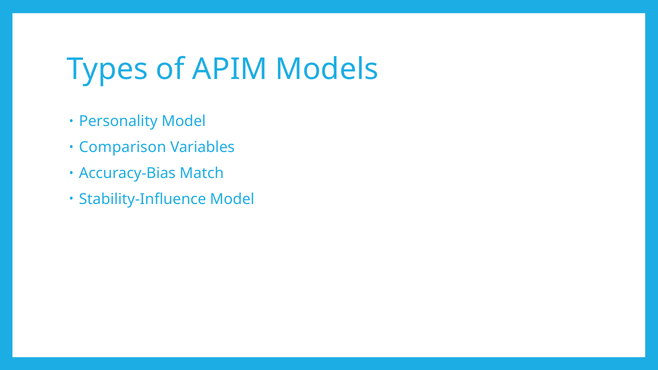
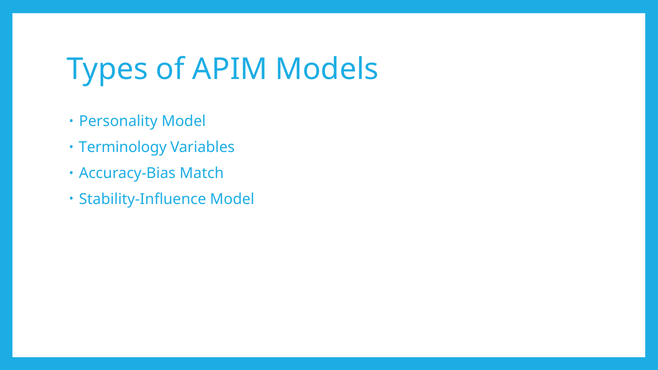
Comparison: Comparison -> Terminology (123, 147)
